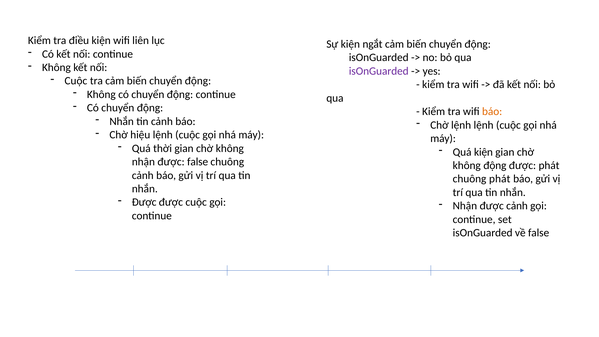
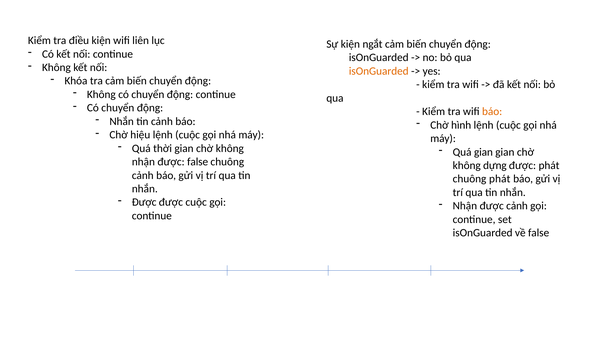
isOnGuarded colour: purple -> orange (379, 71)
Cuộc: Cuộc -> Khóa (76, 81)
Chờ lệnh: lệnh -> hình (461, 125)
Quá kiện: kiện -> gian (483, 152)
không động: động -> dựng (495, 165)
